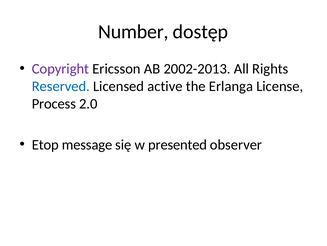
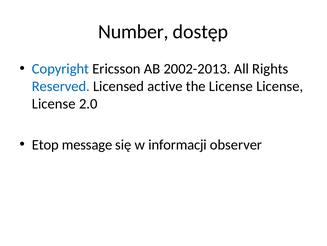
Copyright colour: purple -> blue (60, 69)
the Erlanga: Erlanga -> License (231, 86)
Process: Process -> License (54, 104)
presented: presented -> informacji (178, 144)
